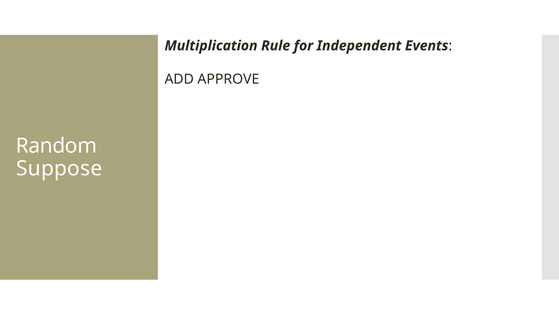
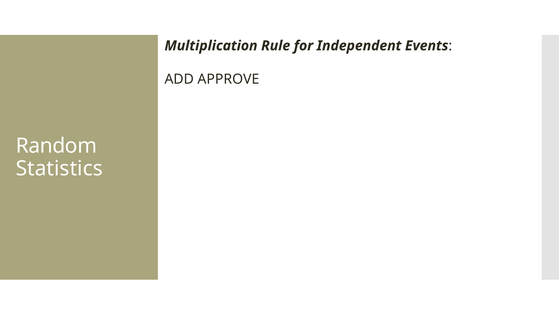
Suppose: Suppose -> Statistics (59, 168)
